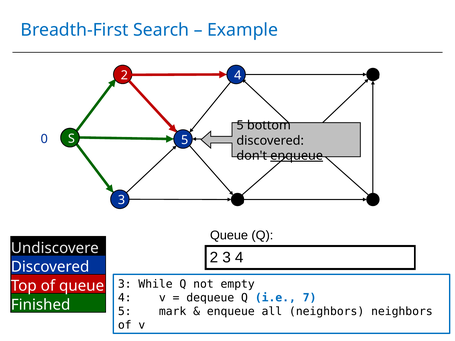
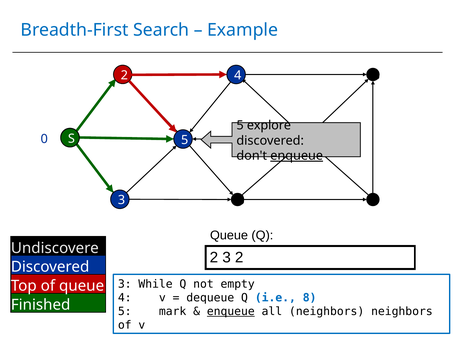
bottom: bottom -> explore (269, 126)
3 4: 4 -> 2 (239, 258)
i.e 7: 7 -> 8 (310, 298)
enqueue underline: none -> present (231, 312)
